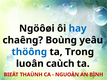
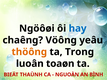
Boùng: Boùng -> Vöông (61, 40)
thöông colour: blue -> orange (29, 52)
caùch: caùch -> toaøn (60, 64)
